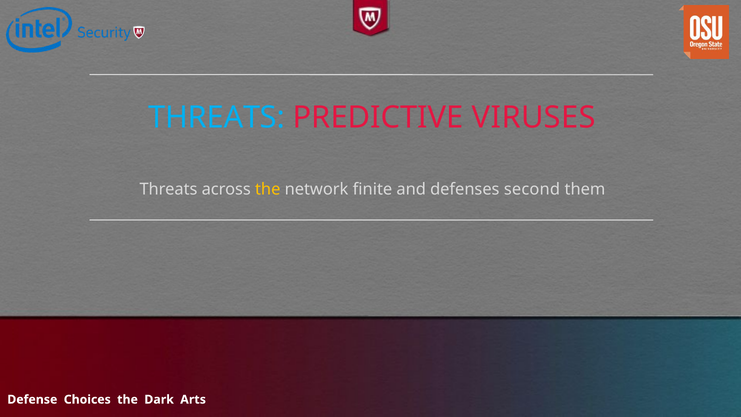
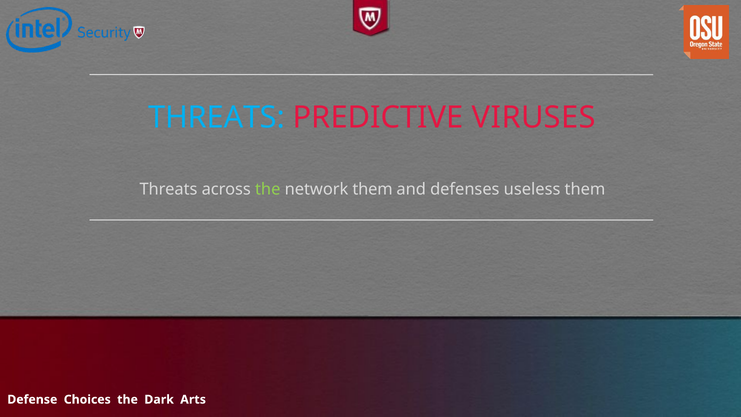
the colour: yellow -> light green (268, 189)
network finite: finite -> them (373, 189)
second: second -> useless (532, 189)
